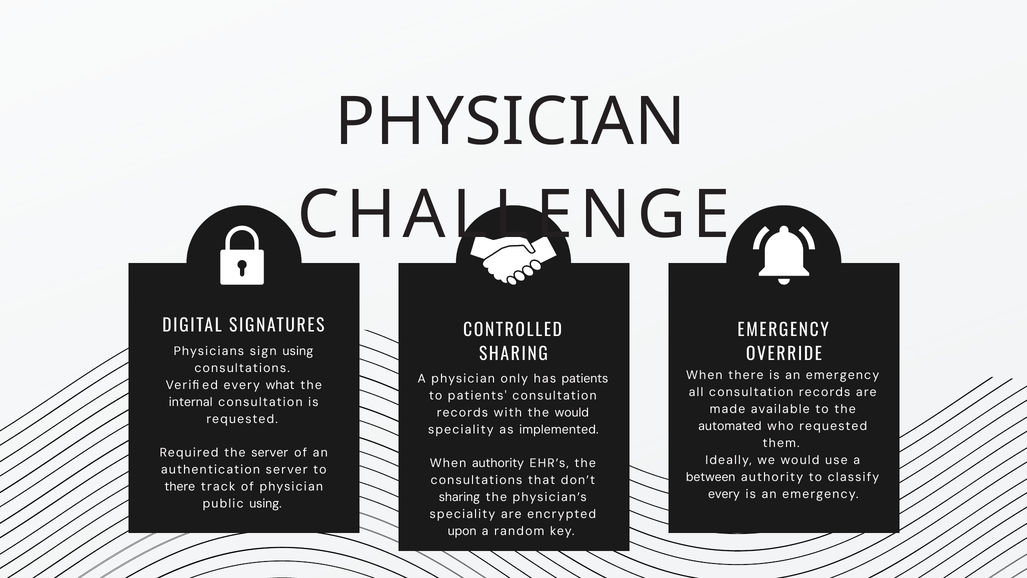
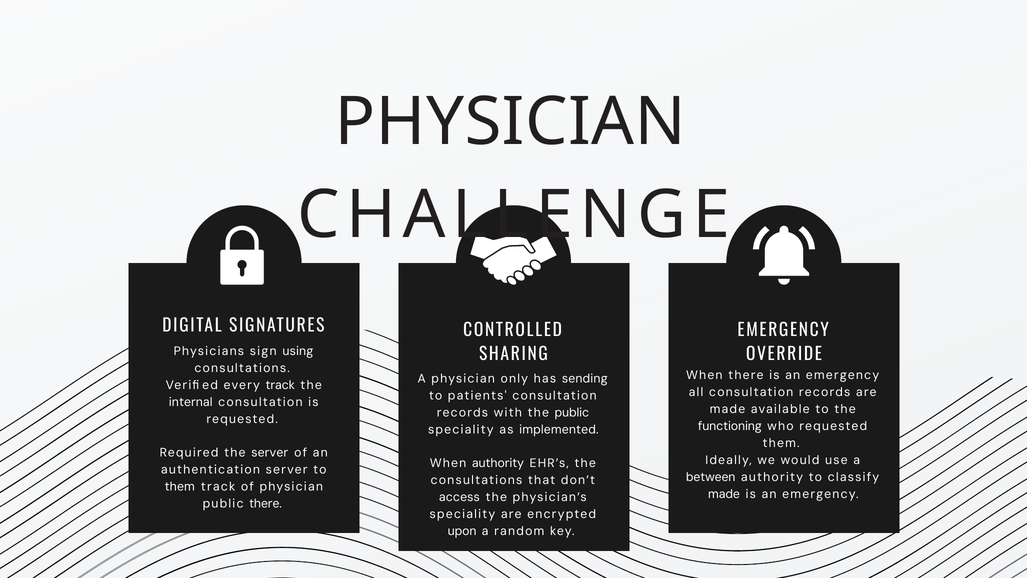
has patients: patients -> sending (585, 378)
every what: what -> track (280, 385)
the would: would -> public (572, 412)
automated: automated -> functioning (730, 426)
there: there -> them (180, 487)
every: every -> made (724, 494)
sharing: sharing -> access (459, 497)
public using: using -> there (266, 504)
